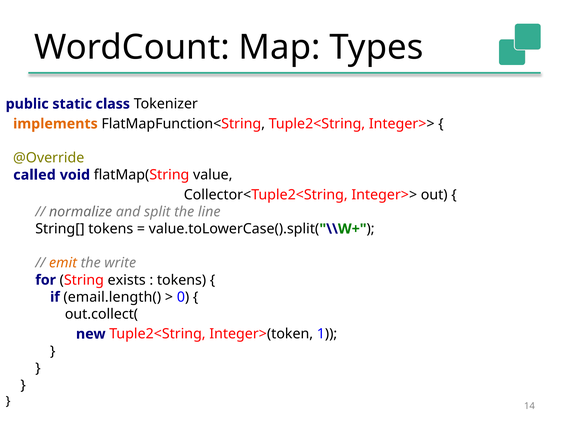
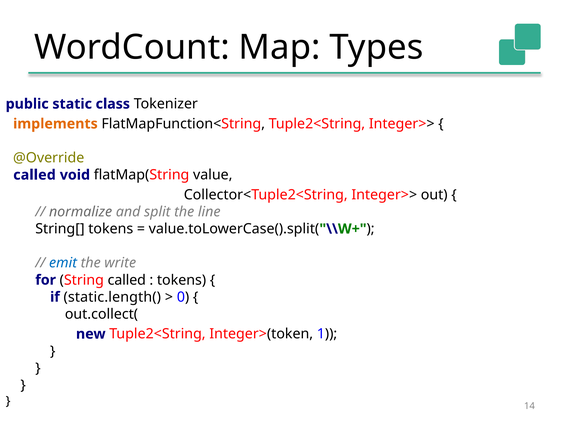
emit colour: orange -> blue (63, 263)
String exists: exists -> called (127, 281)
email.length(: email.length( -> static.length( (112, 298)
